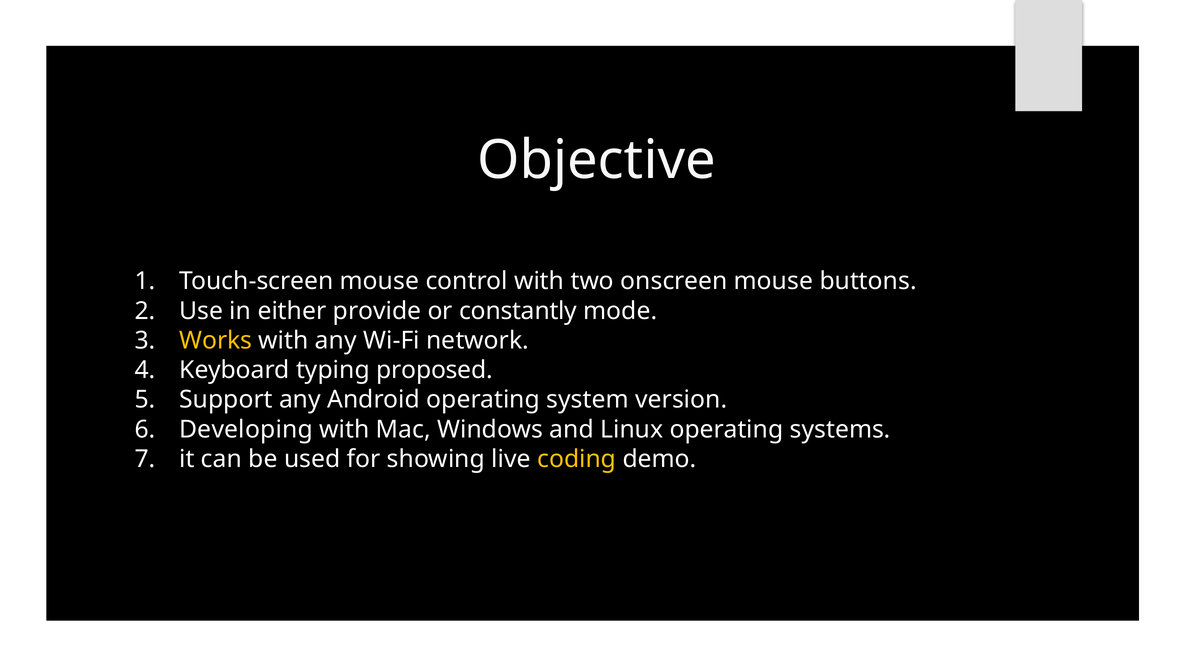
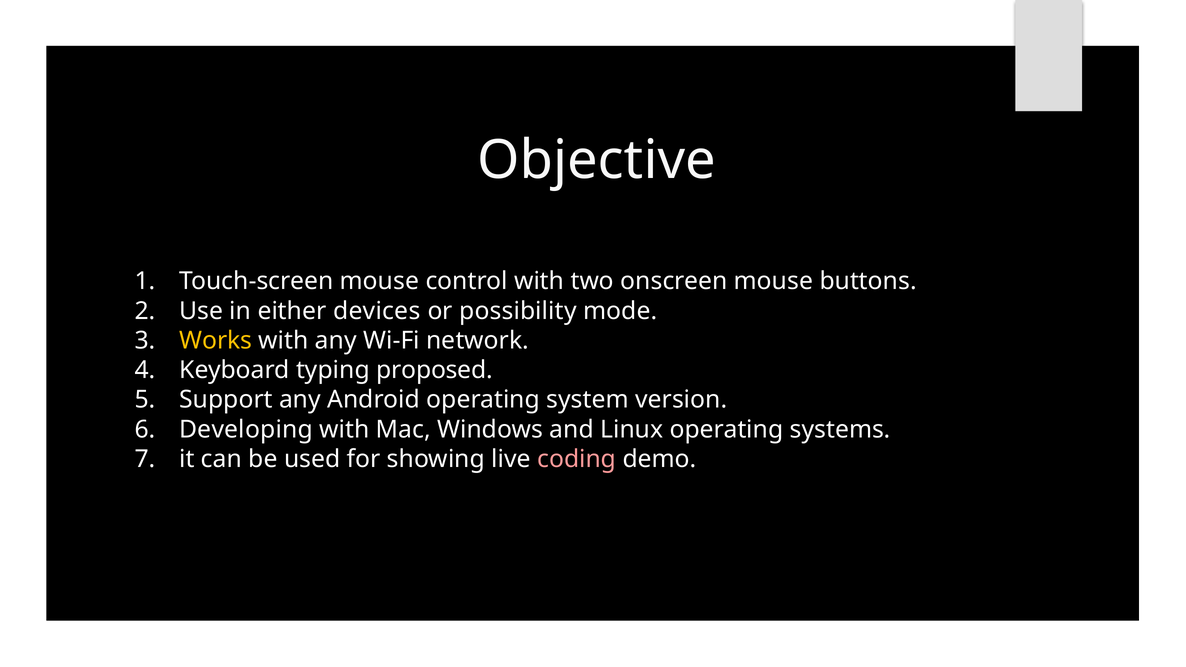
provide: provide -> devices (377, 311)
constantly: constantly -> possibility (518, 311)
coding colour: yellow -> pink (577, 459)
